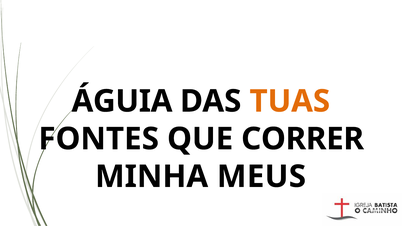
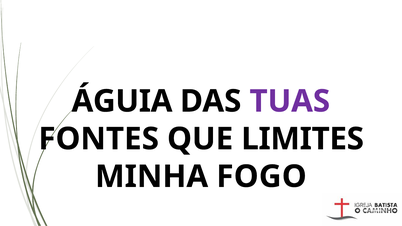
TUAS colour: orange -> purple (290, 101)
CORRER: CORRER -> LIMITES (303, 139)
MEUS: MEUS -> FOGO (261, 177)
